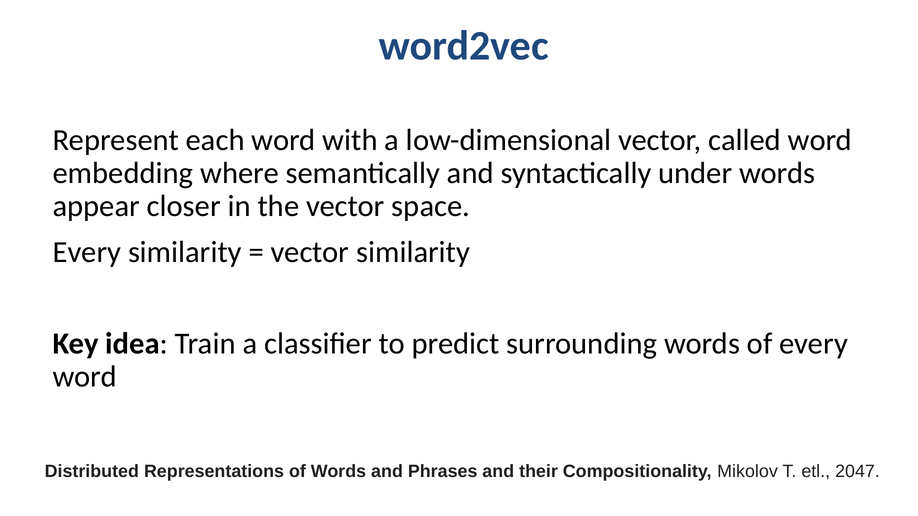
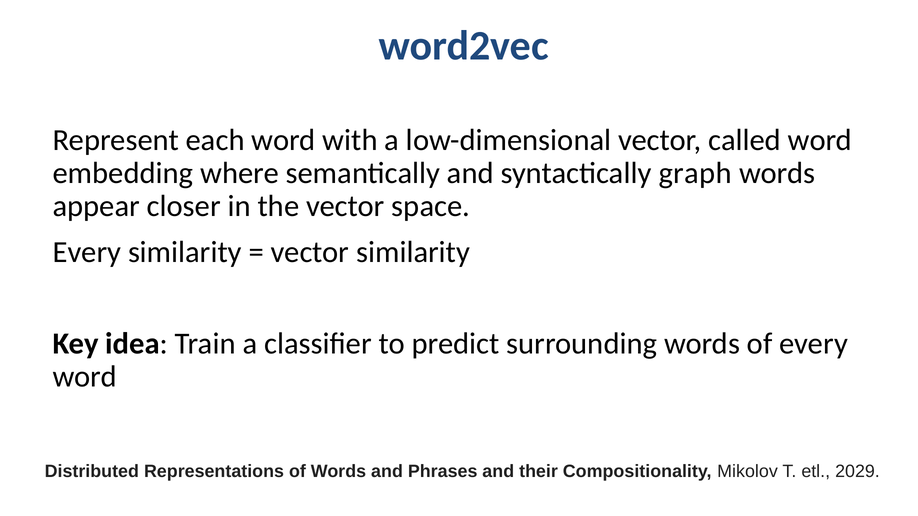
under: under -> graph (695, 173)
2047: 2047 -> 2029 (857, 472)
